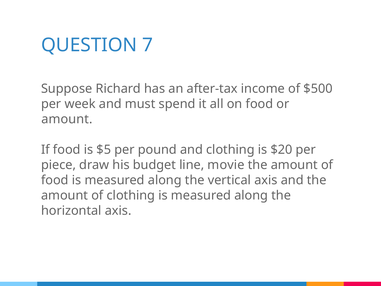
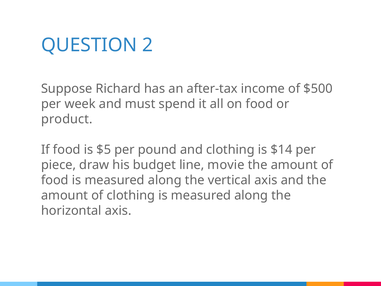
7: 7 -> 2 (148, 45)
amount: amount -> product (67, 119)
$20: $20 -> $14 (281, 150)
